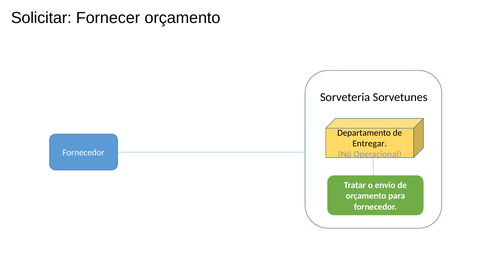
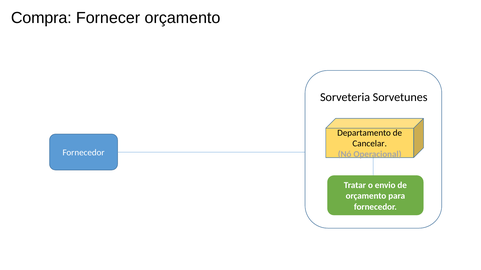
Solicitar: Solicitar -> Compra (41, 18)
Entregar: Entregar -> Cancelar (370, 144)
